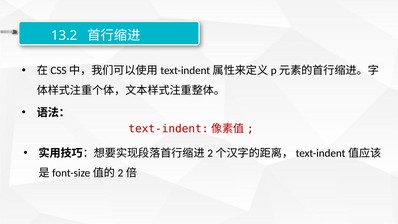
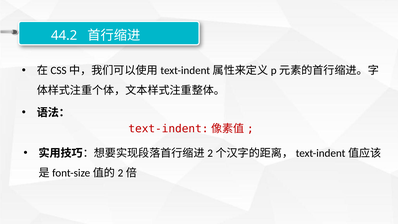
13.2: 13.2 -> 44.2 (64, 35)
